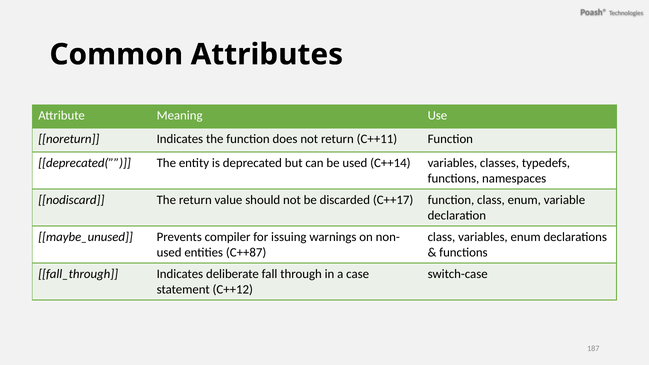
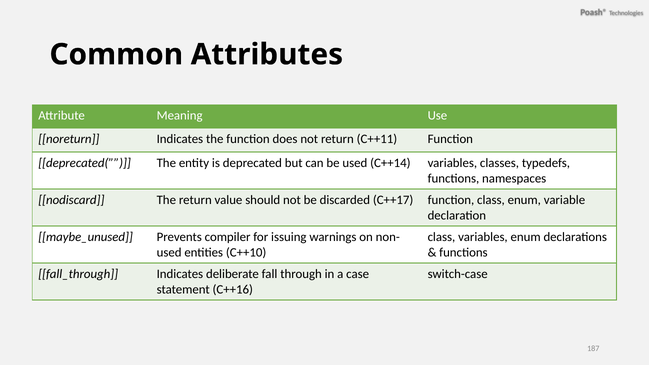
C++87: C++87 -> C++10 (246, 252)
C++12: C++12 -> C++16 (233, 289)
